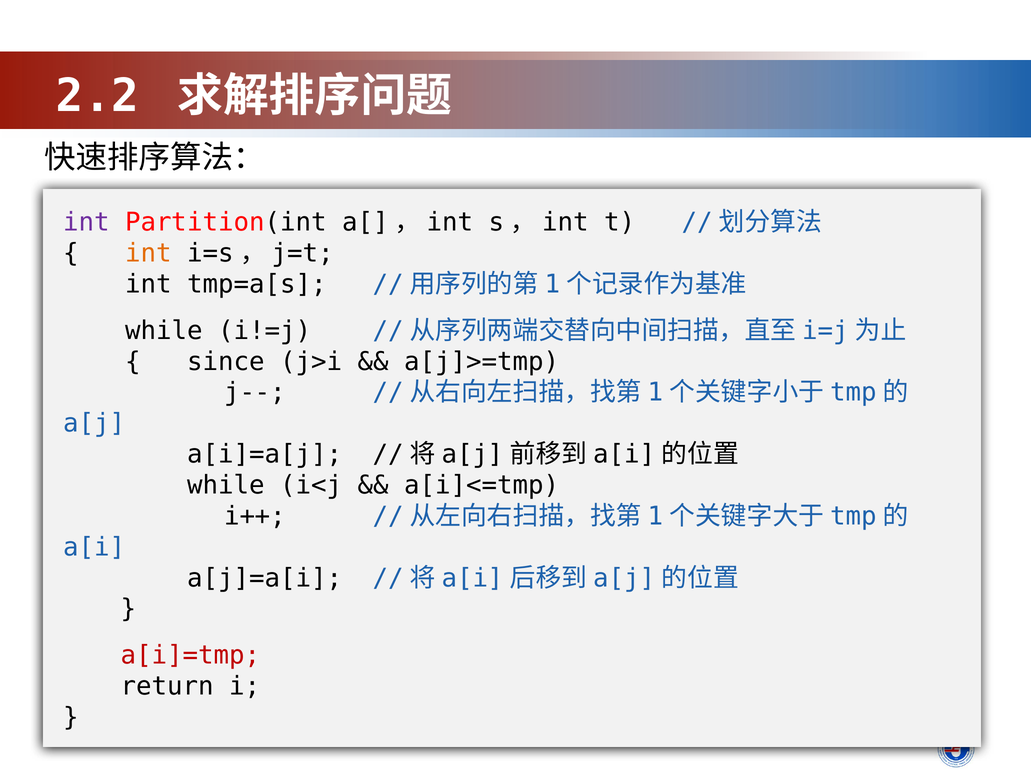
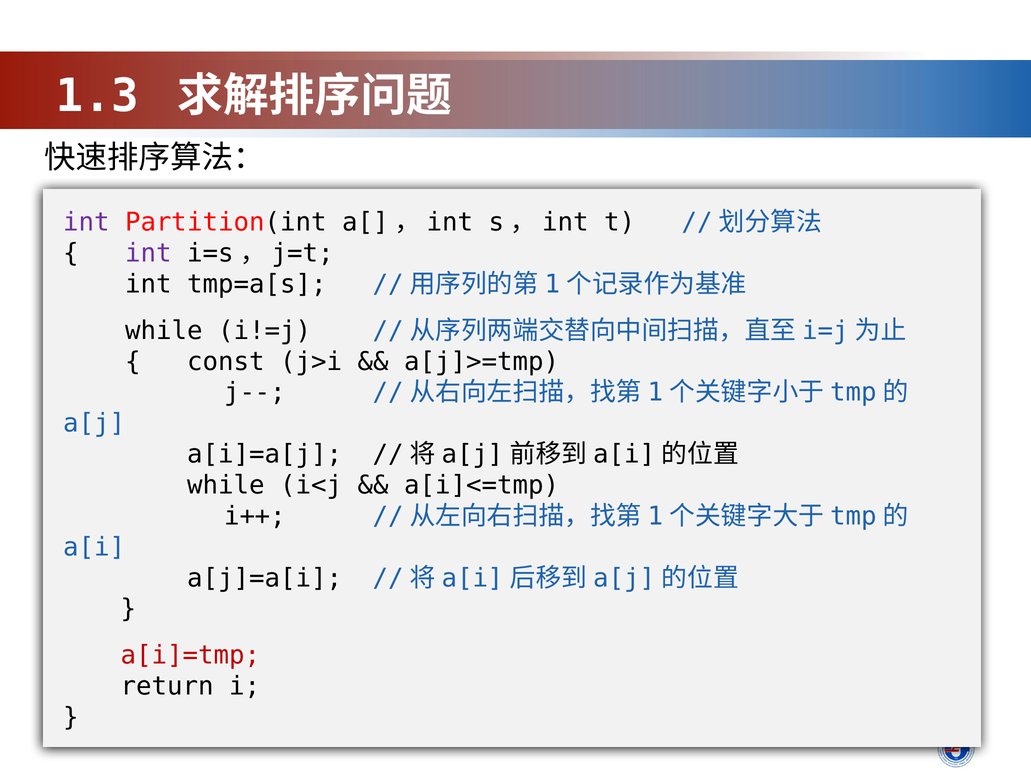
2.2: 2.2 -> 1.3 (97, 96)
int colour: orange -> purple (148, 253)
since: since -> const (226, 362)
